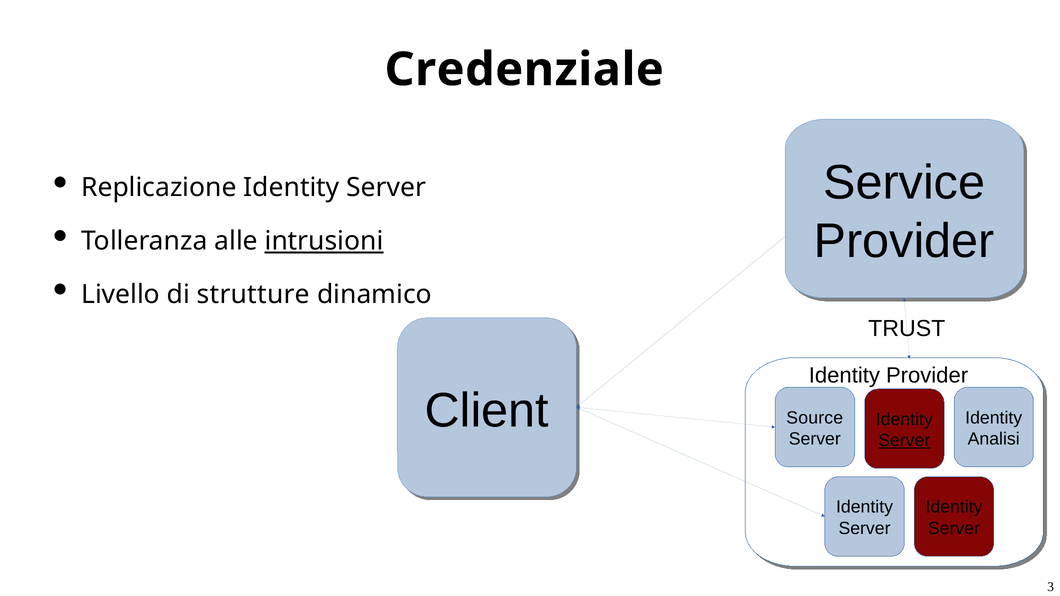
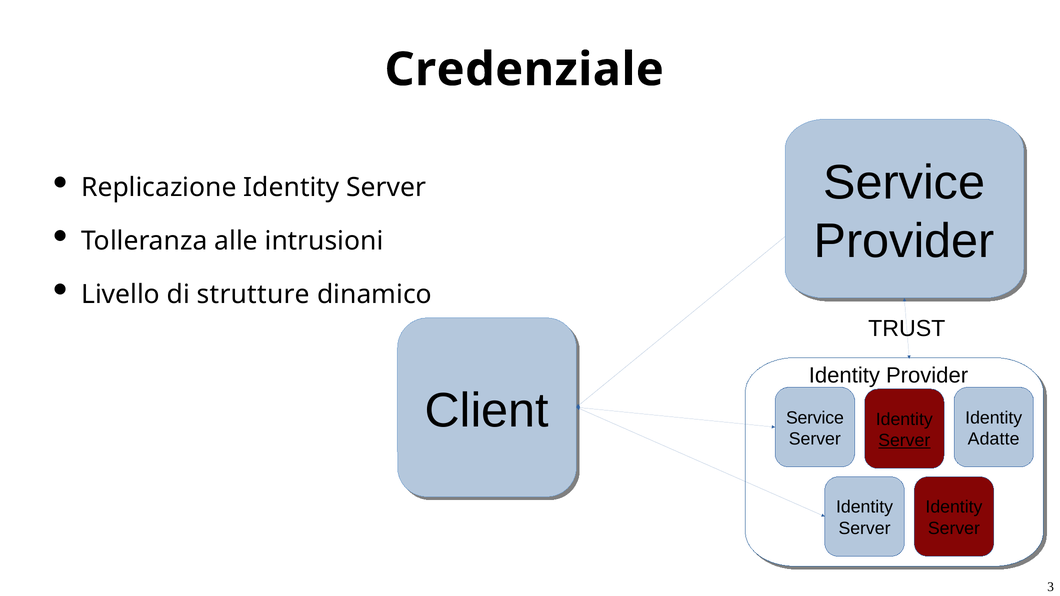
intrusioni underline: present -> none (324, 241)
Source: Source -> Service (815, 418)
Analisi: Analisi -> Adatte (994, 439)
